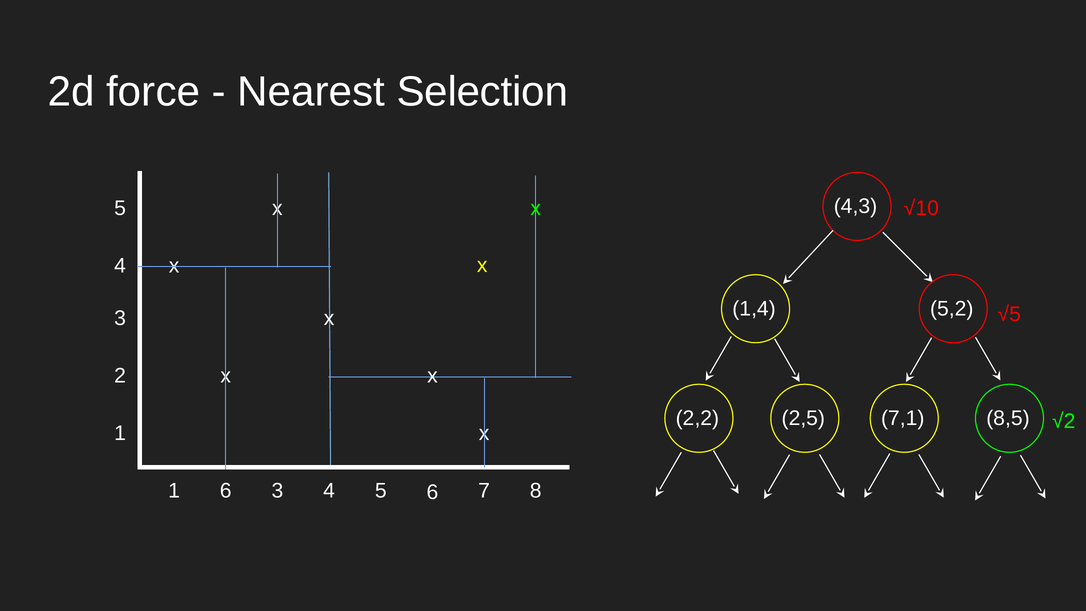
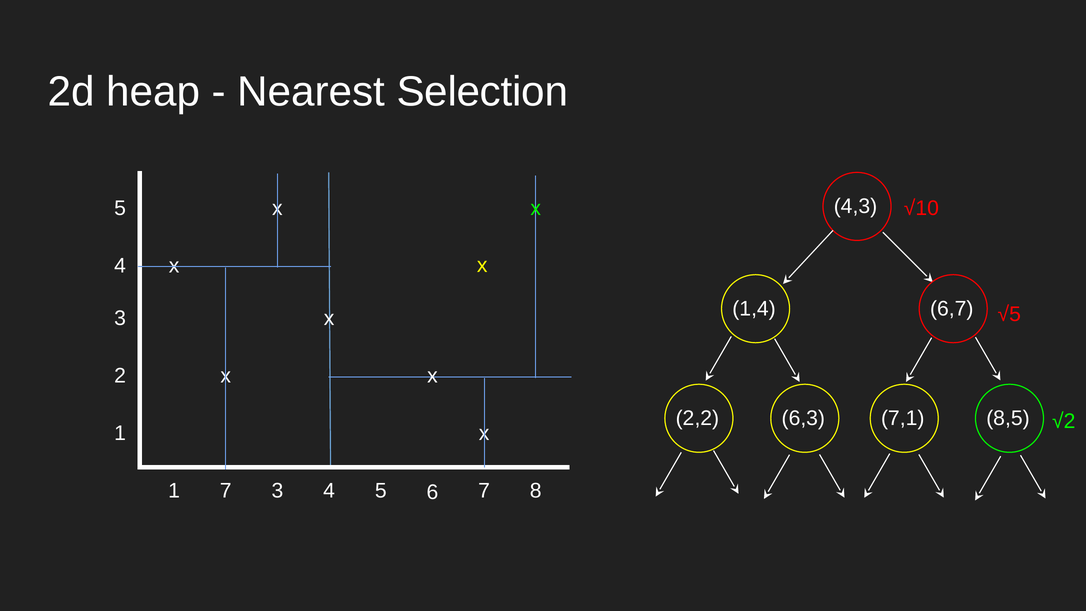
force: force -> heap (153, 92)
5,2: 5,2 -> 6,7 (952, 309)
2,5: 2,5 -> 6,3 (803, 418)
1 6: 6 -> 7 (226, 491)
